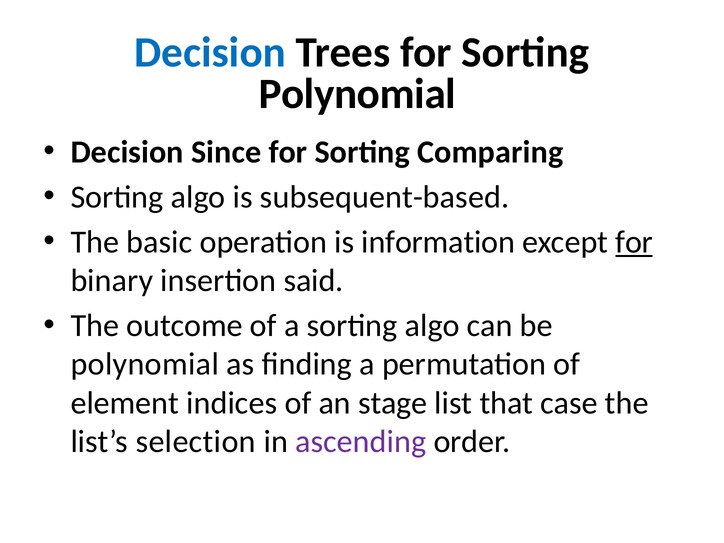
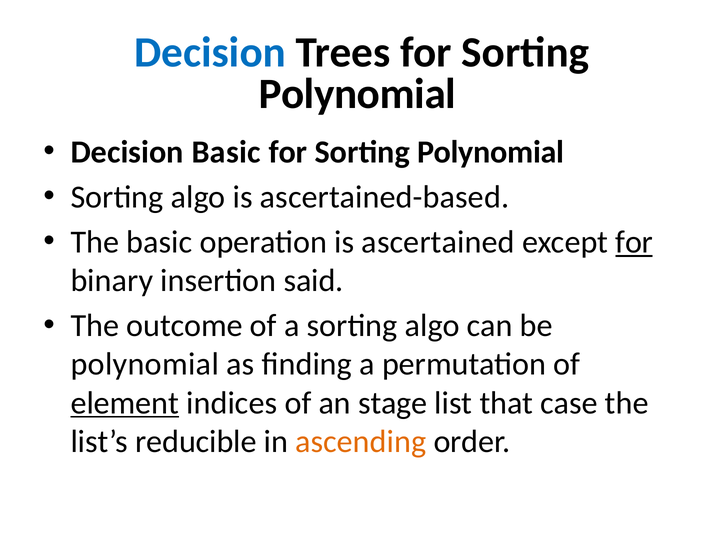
Decision Since: Since -> Basic (226, 152)
Comparing: Comparing -> Polynomial (491, 152)
subsequent-based: subsequent-based -> ascertained-based (385, 197)
information: information -> ascertained (438, 242)
element underline: none -> present (125, 403)
selection: selection -> reducible (196, 442)
ascending colour: purple -> orange (361, 442)
